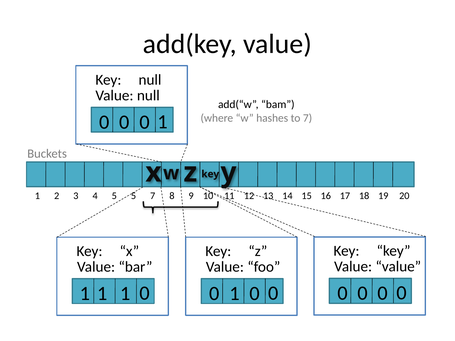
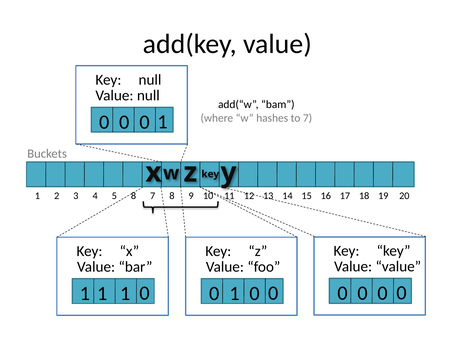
5 5: 5 -> 8 (133, 196)
